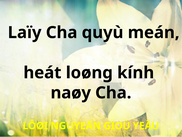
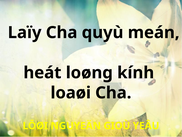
naøy: naøy -> loaøi (71, 92)
